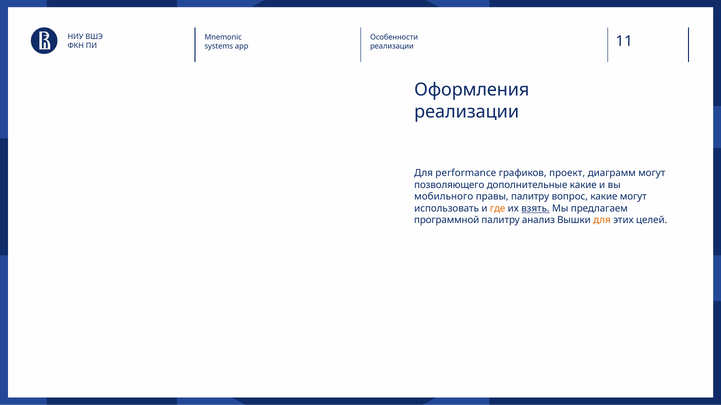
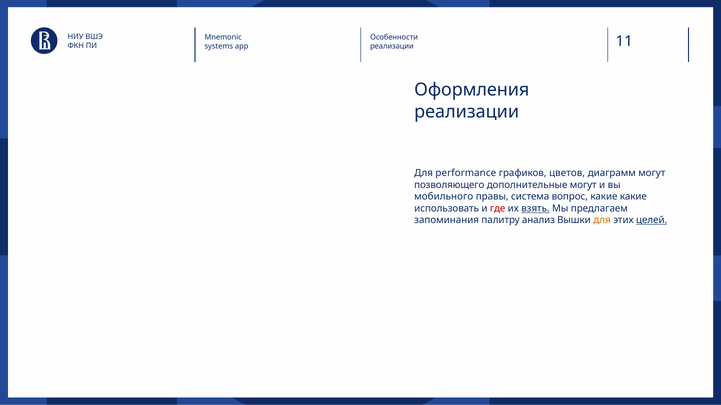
проект: проект -> цветов (567, 173)
дополнительные какие: какие -> могут (583, 185)
правы палитру: палитру -> система (530, 197)
какие могут: могут -> какие (633, 197)
где colour: orange -> red (498, 209)
программной: программной -> запоминания (447, 220)
целей underline: none -> present (652, 220)
